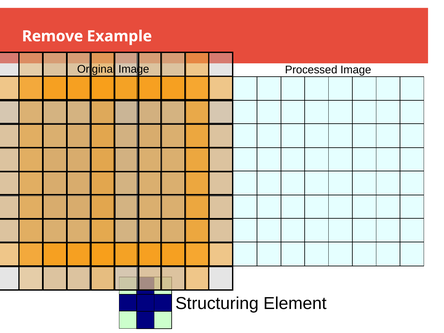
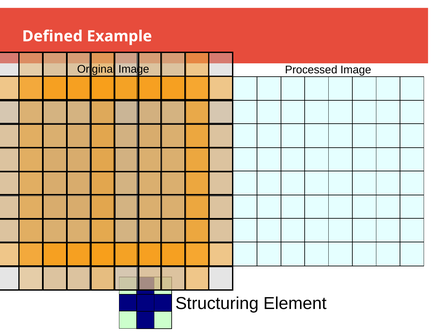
Remove: Remove -> Defined (52, 36)
